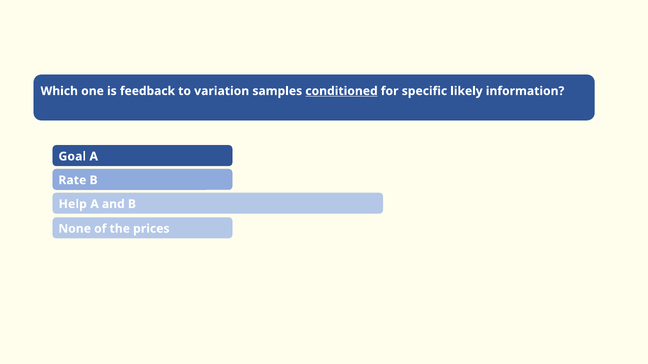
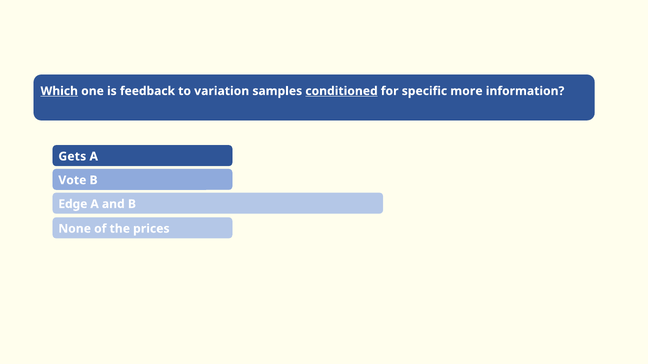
Which underline: none -> present (59, 91)
likely: likely -> more (466, 91)
Goal: Goal -> Gets (72, 157)
Rate: Rate -> Vote (72, 180)
Help: Help -> Edge (73, 204)
